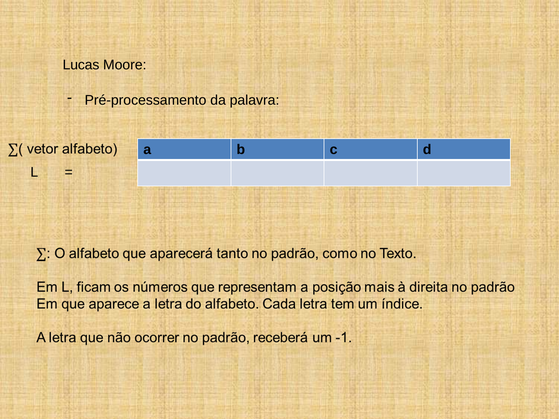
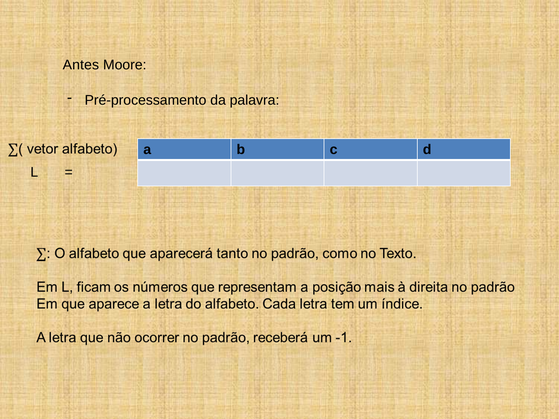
Lucas: Lucas -> Antes (81, 65)
